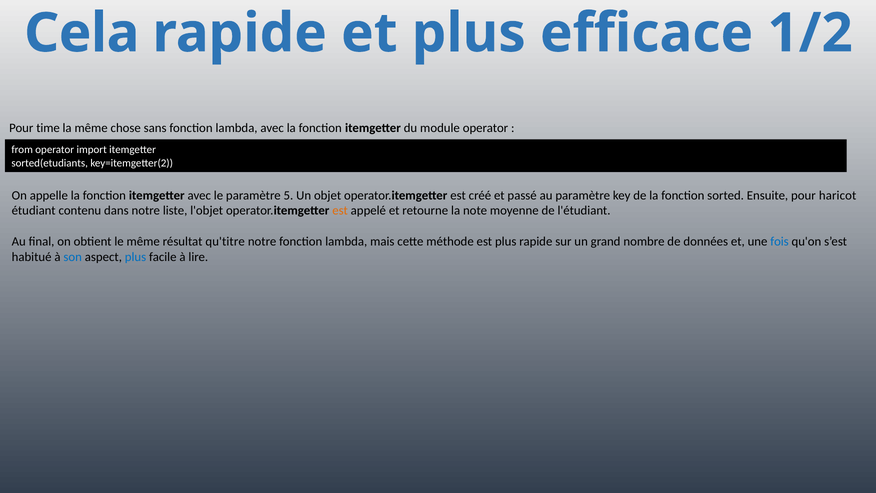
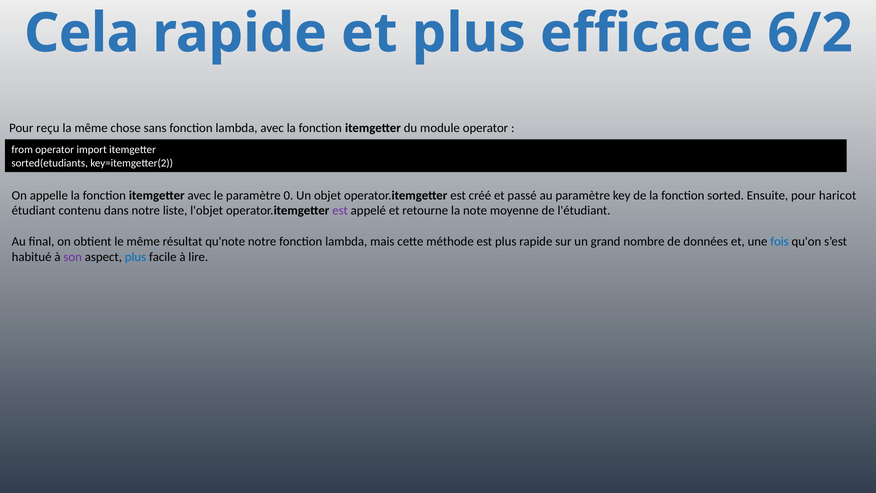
1/2: 1/2 -> 6/2 (810, 33)
time: time -> reçu (48, 128)
5: 5 -> 0 (288, 195)
est colour: orange -> purple (340, 211)
qu'titre: qu'titre -> qu'note (225, 241)
son colour: blue -> purple (73, 257)
